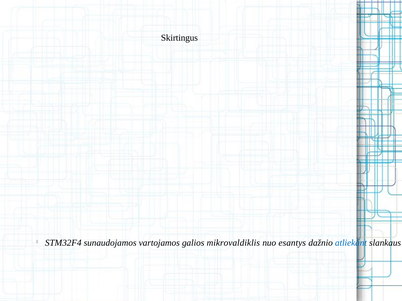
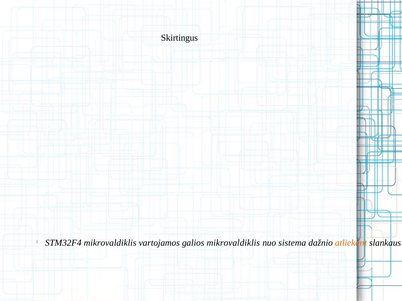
STM32F4 sunaudojamos: sunaudojamos -> mikrovaldiklis (110, 243)
esantys: esantys -> sistema (292, 243)
atliekant colour: blue -> orange (351, 243)
